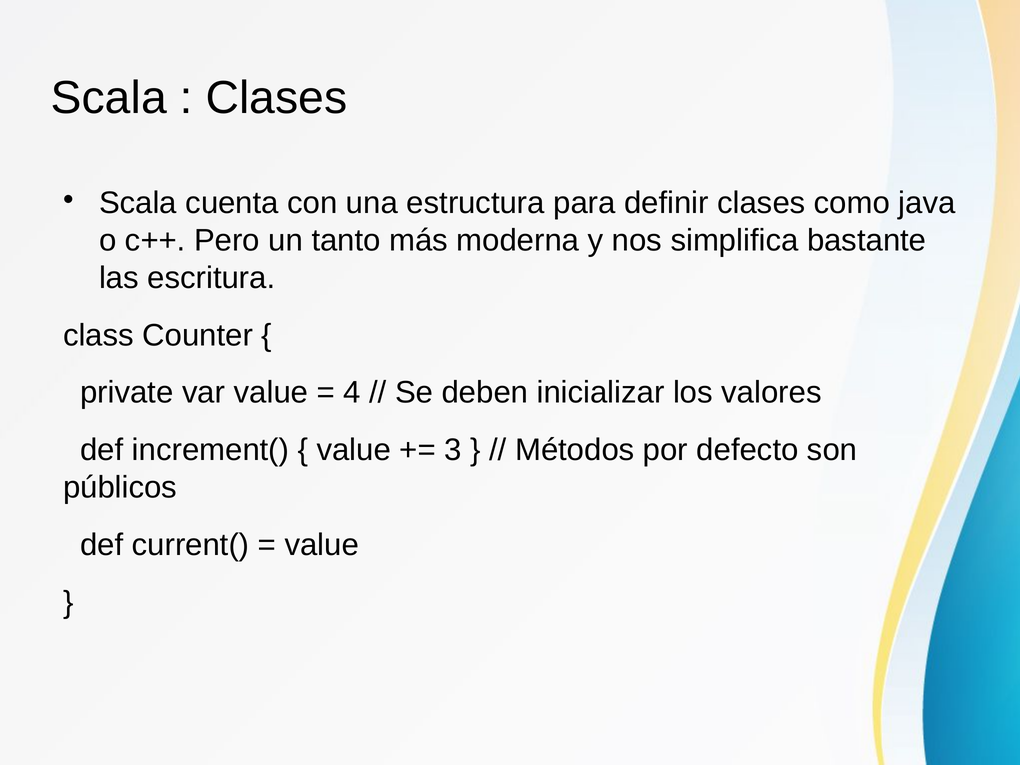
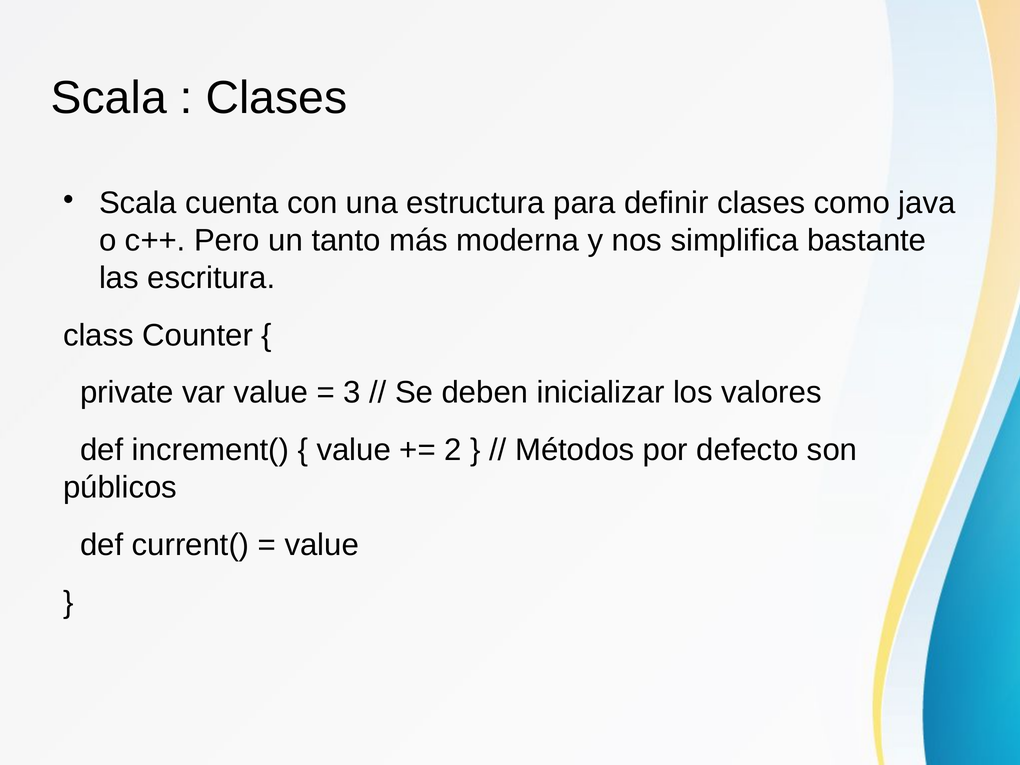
4: 4 -> 3 (352, 393)
3: 3 -> 2 (453, 450)
